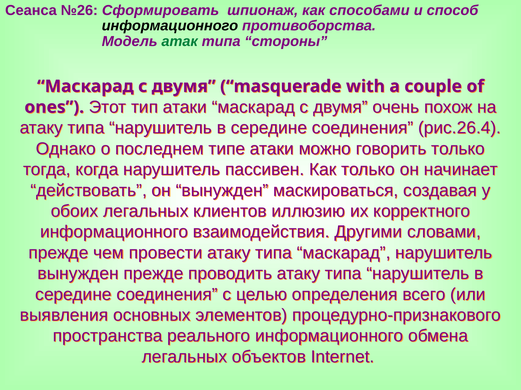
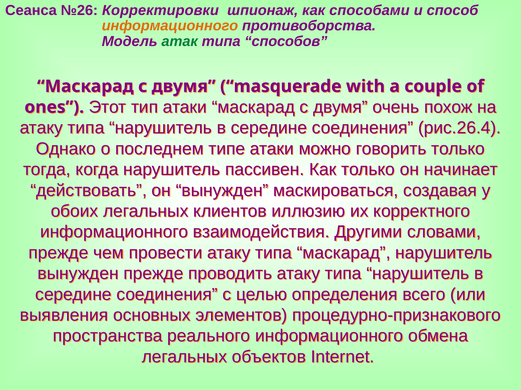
Сформировать: Сформировать -> Корректировки (160, 10)
информационного colour: black -> orange (170, 26)
стороны: стороны -> способов (286, 42)
